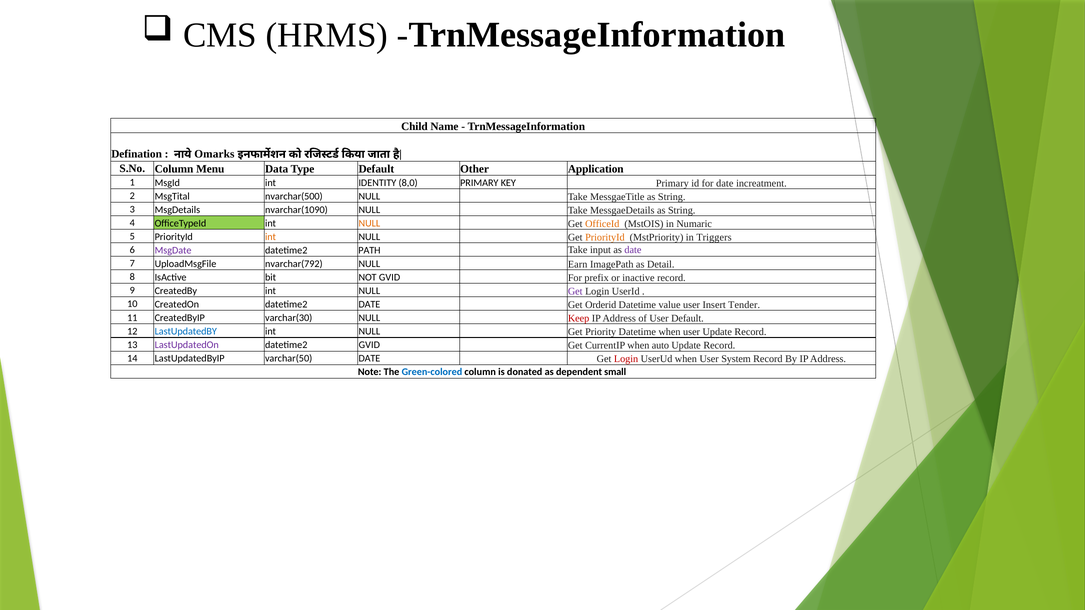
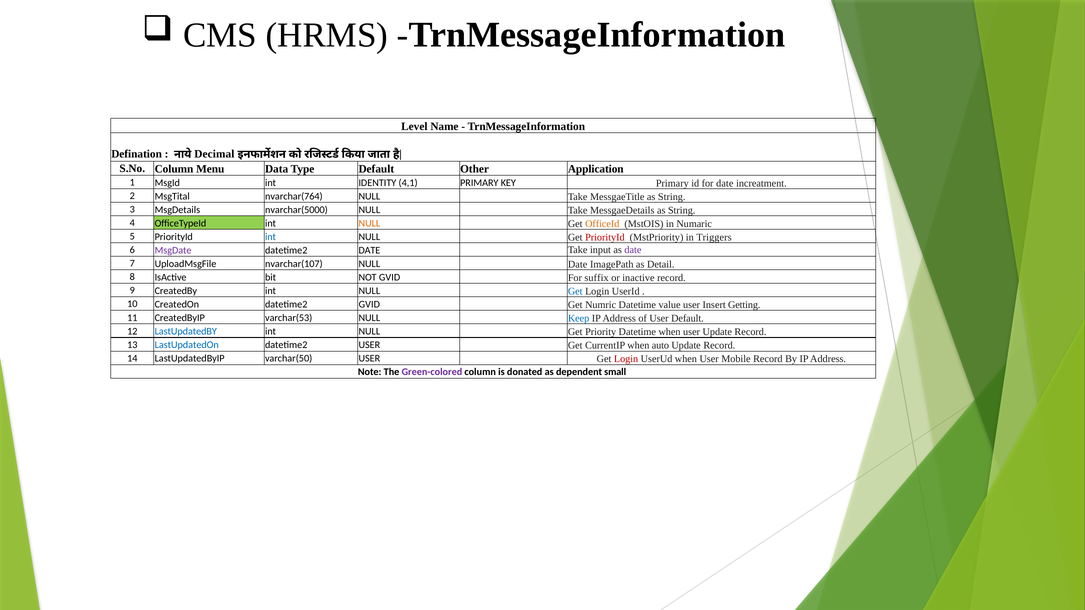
Child: Child -> Level (414, 127)
Omarks: Omarks -> Decimal (214, 154)
8,0: 8,0 -> 4,1 (408, 183)
nvarchar(500: nvarchar(500 -> nvarchar(764 (294, 196)
nvarchar(1090: nvarchar(1090 -> nvarchar(5000 (296, 210)
int colour: orange -> blue (271, 237)
PriorityId colour: orange -> red (605, 237)
datetime2 PATH: PATH -> DATE (369, 250)
nvarchar(792: nvarchar(792 -> nvarchar(107 (294, 264)
NULL Earn: Earn -> Date (578, 265)
prefix: prefix -> suffix (597, 278)
Get colour: purple -> blue (575, 292)
datetime2 DATE: DATE -> GVID (369, 305)
Orderid: Orderid -> Numric (601, 305)
Tender: Tender -> Getting (744, 305)
varchar(30: varchar(30 -> varchar(53 (289, 318)
Keep colour: red -> blue (579, 319)
LastUpdatedOn colour: purple -> blue (187, 345)
datetime2 GVID: GVID -> USER (369, 345)
varchar(50 DATE: DATE -> USER (369, 359)
System: System -> Mobile (736, 359)
Green-colored colour: blue -> purple (432, 372)
